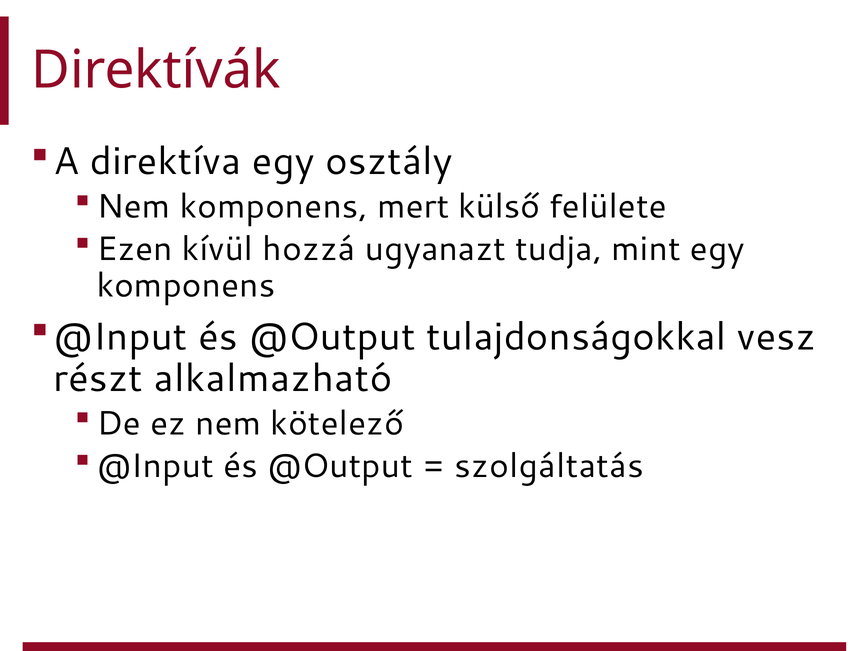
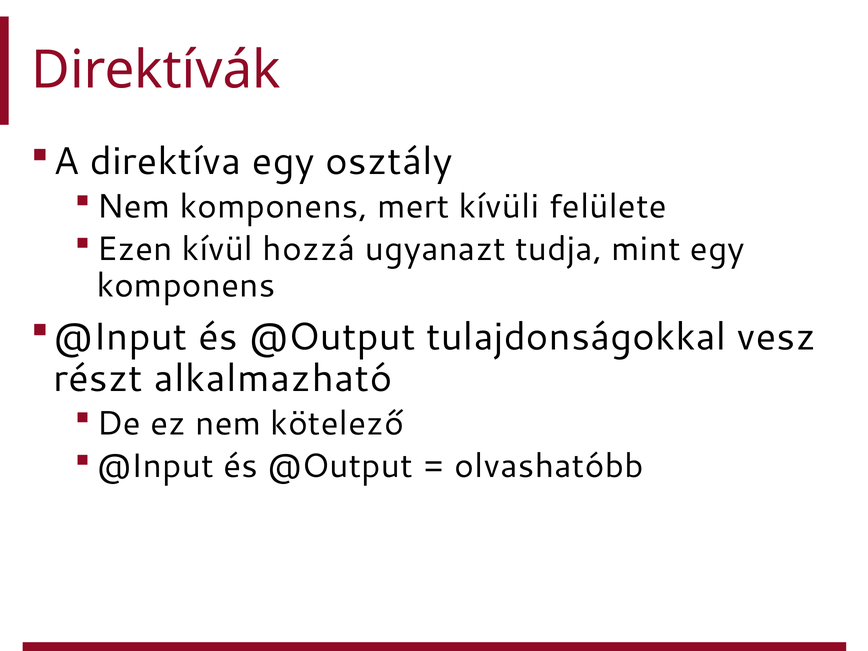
külső: külső -> kívüli (499, 207)
szolgáltatás: szolgáltatás -> olvashatóbb (549, 466)
